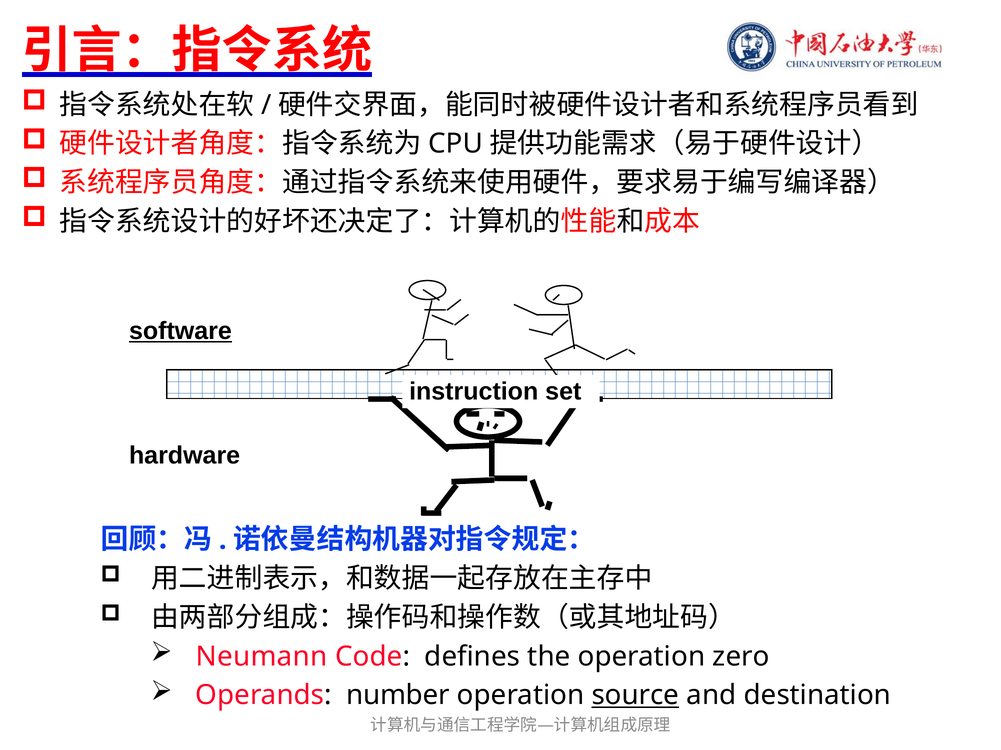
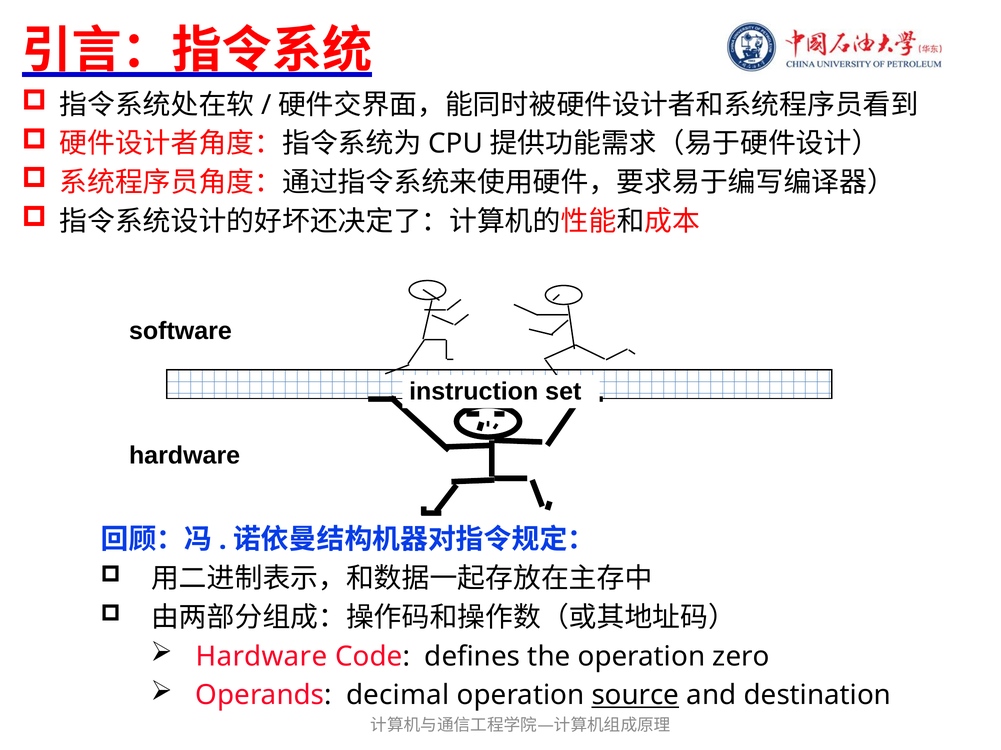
software underline: present -> none (180, 331)
Neumann: Neumann -> Hardware (262, 657)
number: number -> decimal (398, 696)
